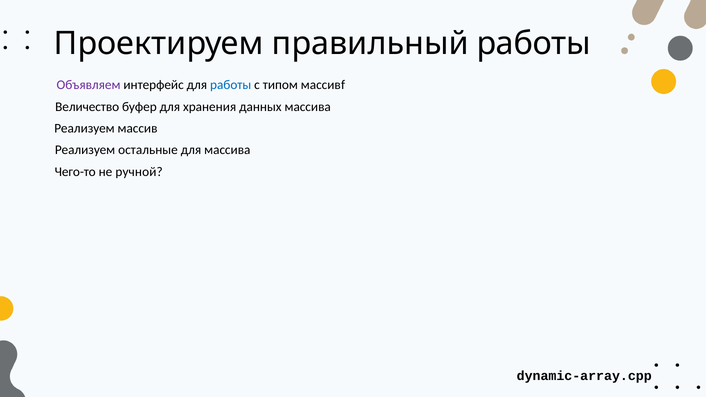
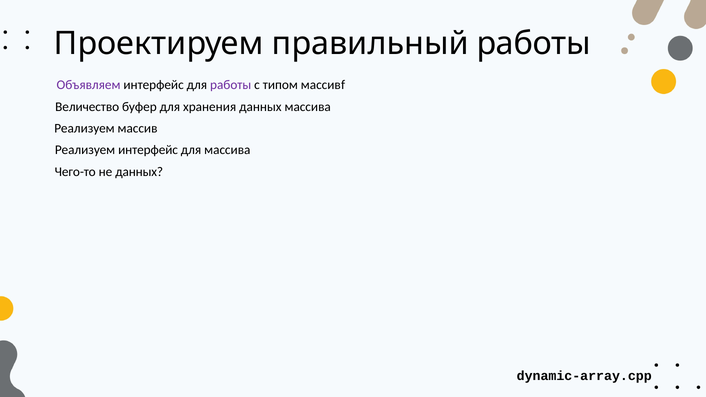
работы colour: blue -> purple (231, 85)
Реализуем остальные: остальные -> интерфейс (148, 150)
не ручной: ручной -> данных (139, 172)
